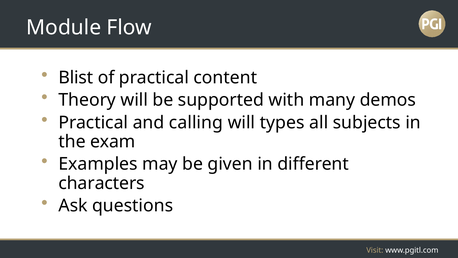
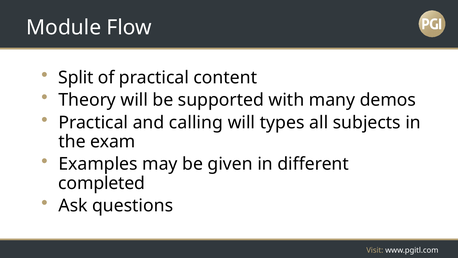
Blist: Blist -> Split (76, 77)
characters: characters -> completed (102, 183)
